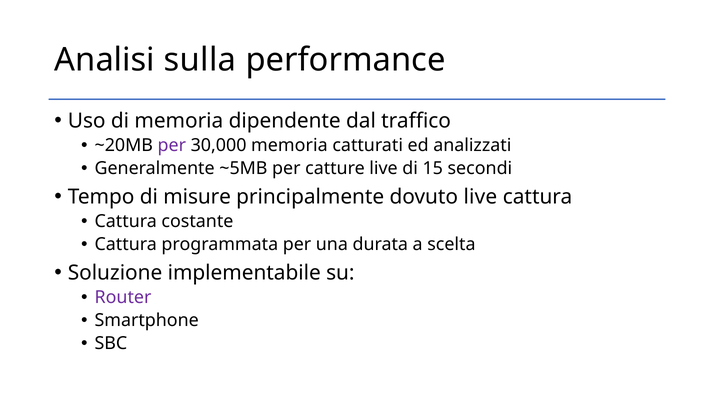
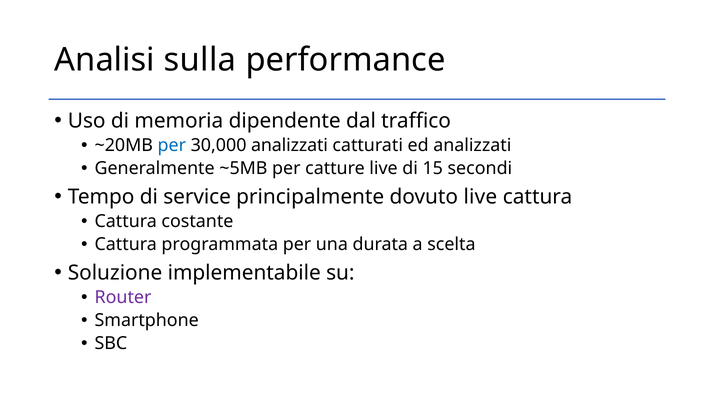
per colour: purple -> blue (172, 145)
30,000 memoria: memoria -> analizzati (289, 145)
misure: misure -> service (197, 197)
